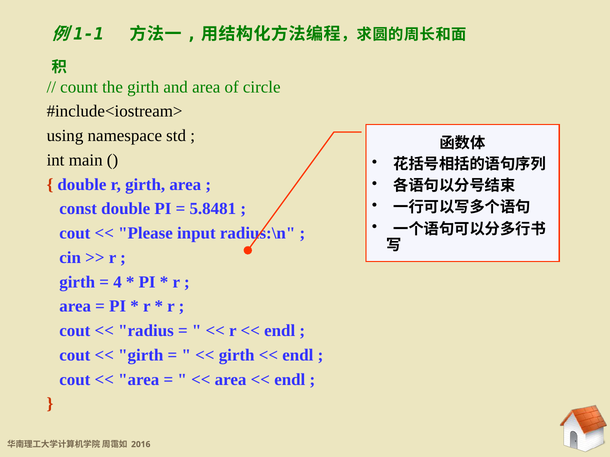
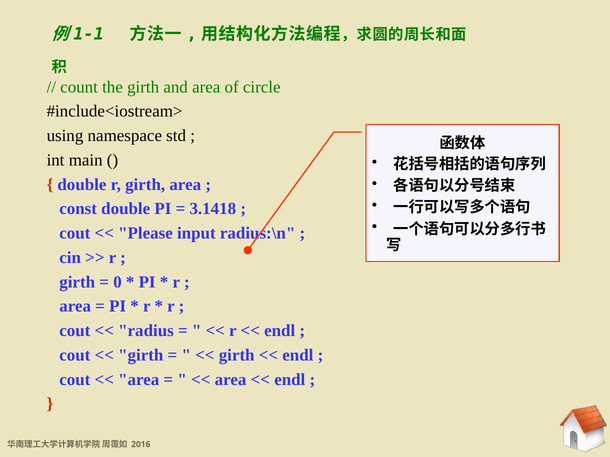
5.8481: 5.8481 -> 3.1418 (213, 209)
4: 4 -> 0 (118, 282)
